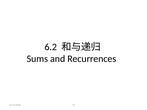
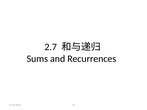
6.2: 6.2 -> 2.7 (51, 47)
